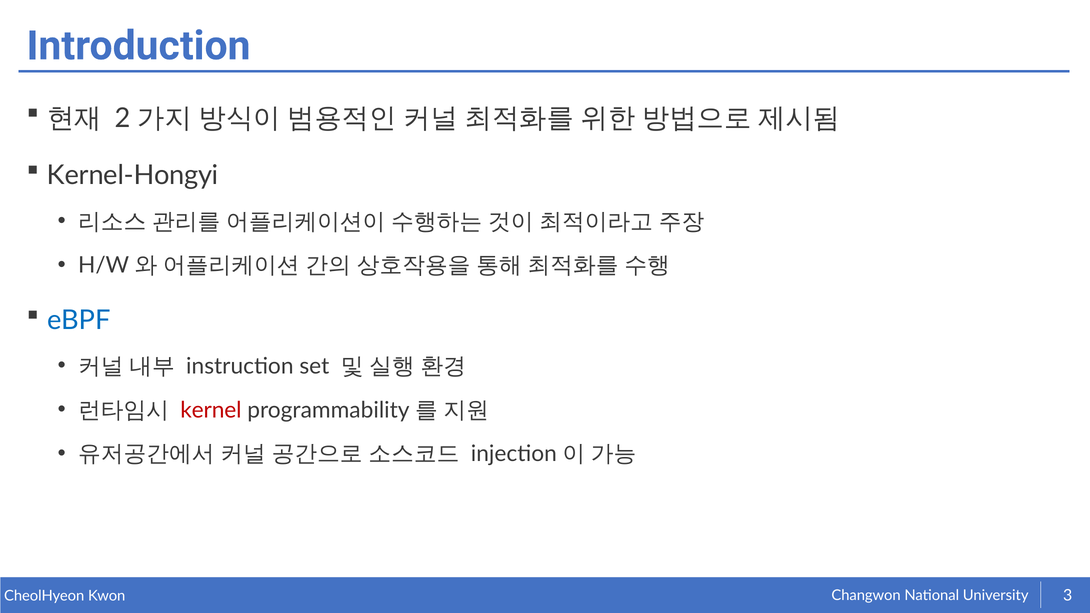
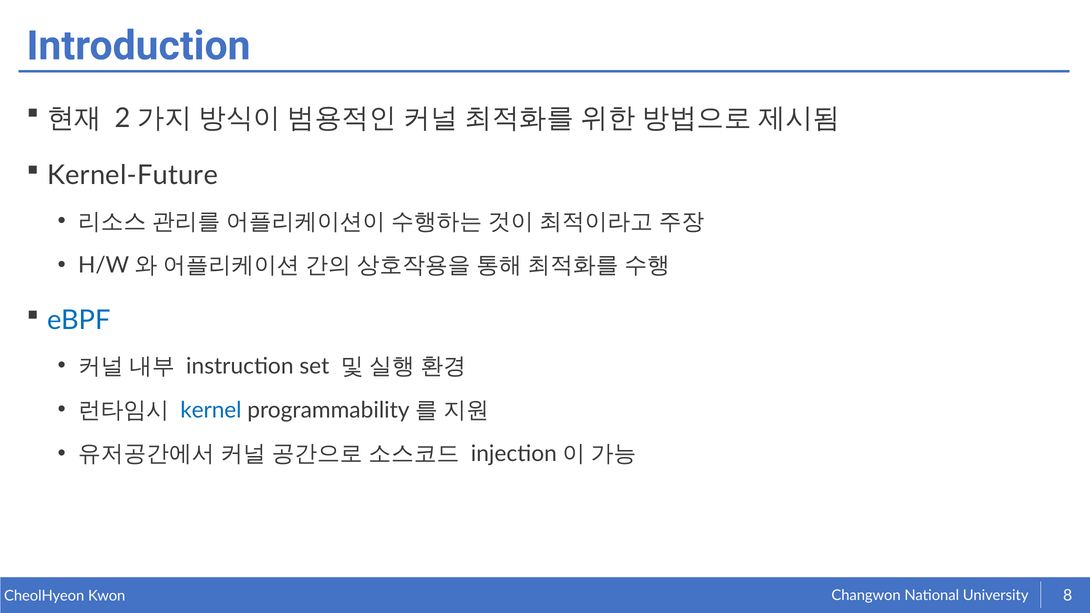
Kernel-Hongyi: Kernel-Hongyi -> Kernel-Future (132, 175)
kernel colour: red -> blue (211, 410)
3: 3 -> 8 (1068, 595)
